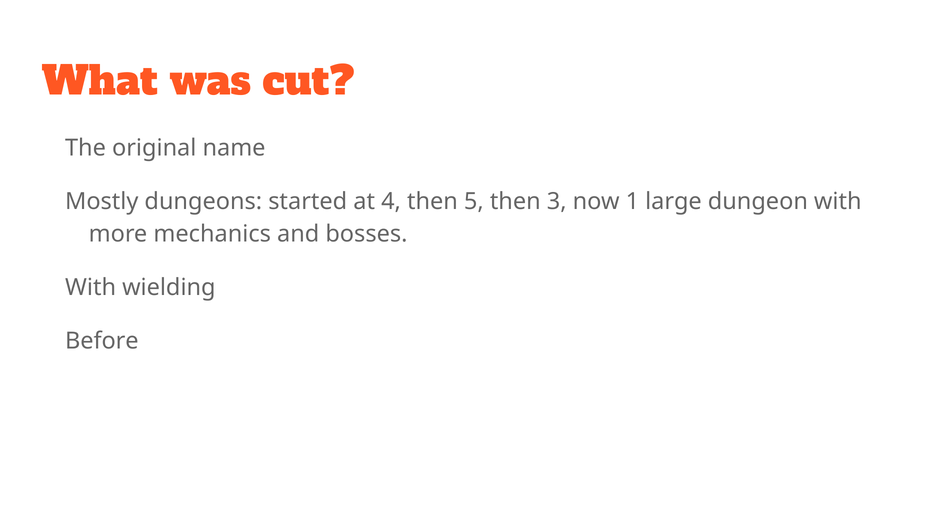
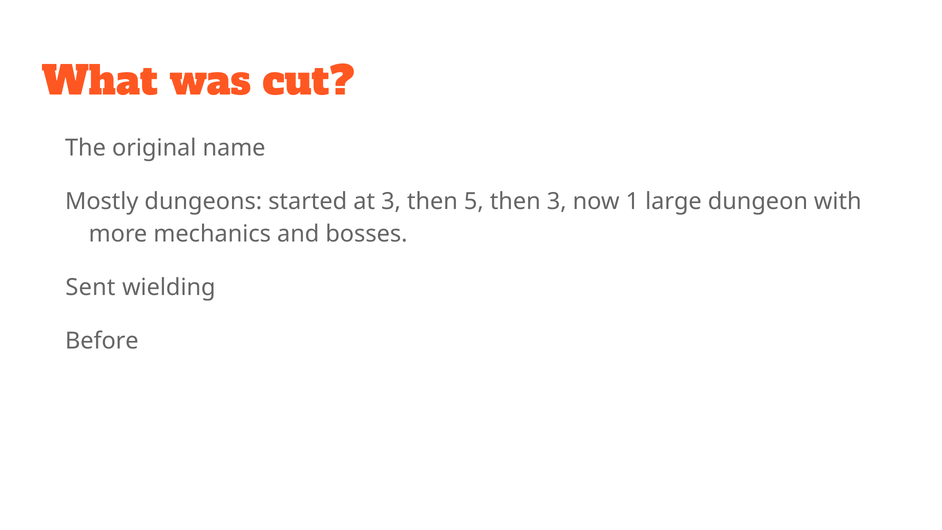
at 4: 4 -> 3 (391, 202)
With: With -> Sent (90, 287)
